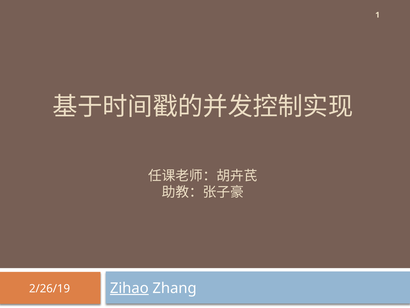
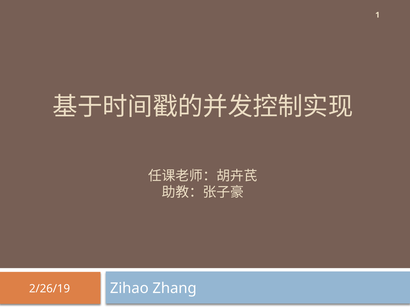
Zihao underline: present -> none (129, 288)
